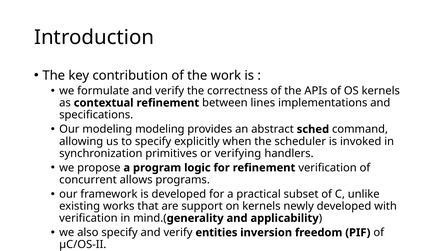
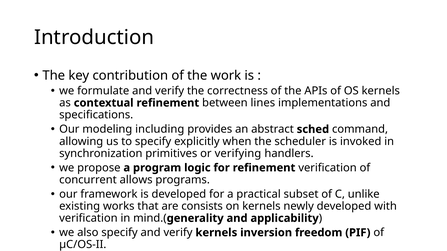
modeling modeling: modeling -> including (160, 129)
support: support -> consists (202, 207)
verify entities: entities -> kernels (216, 233)
